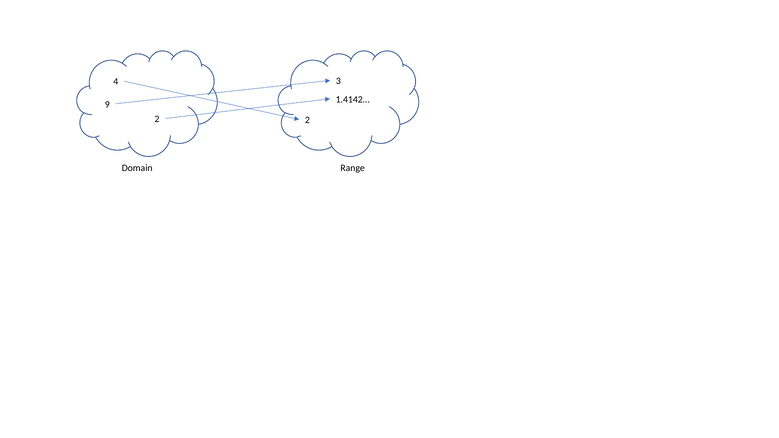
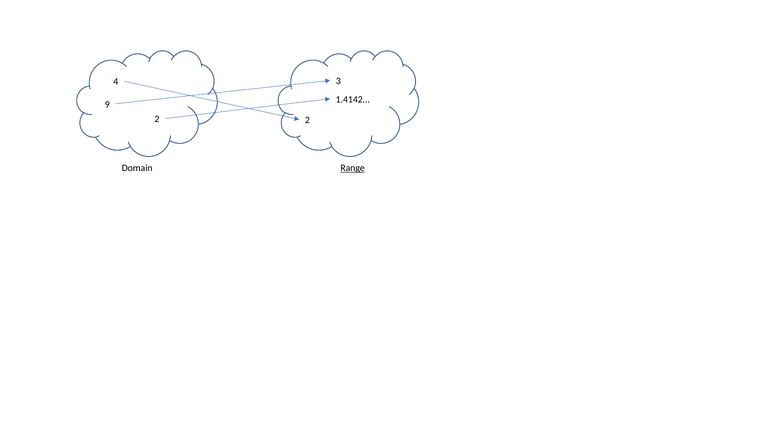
Range underline: none -> present (353, 168)
